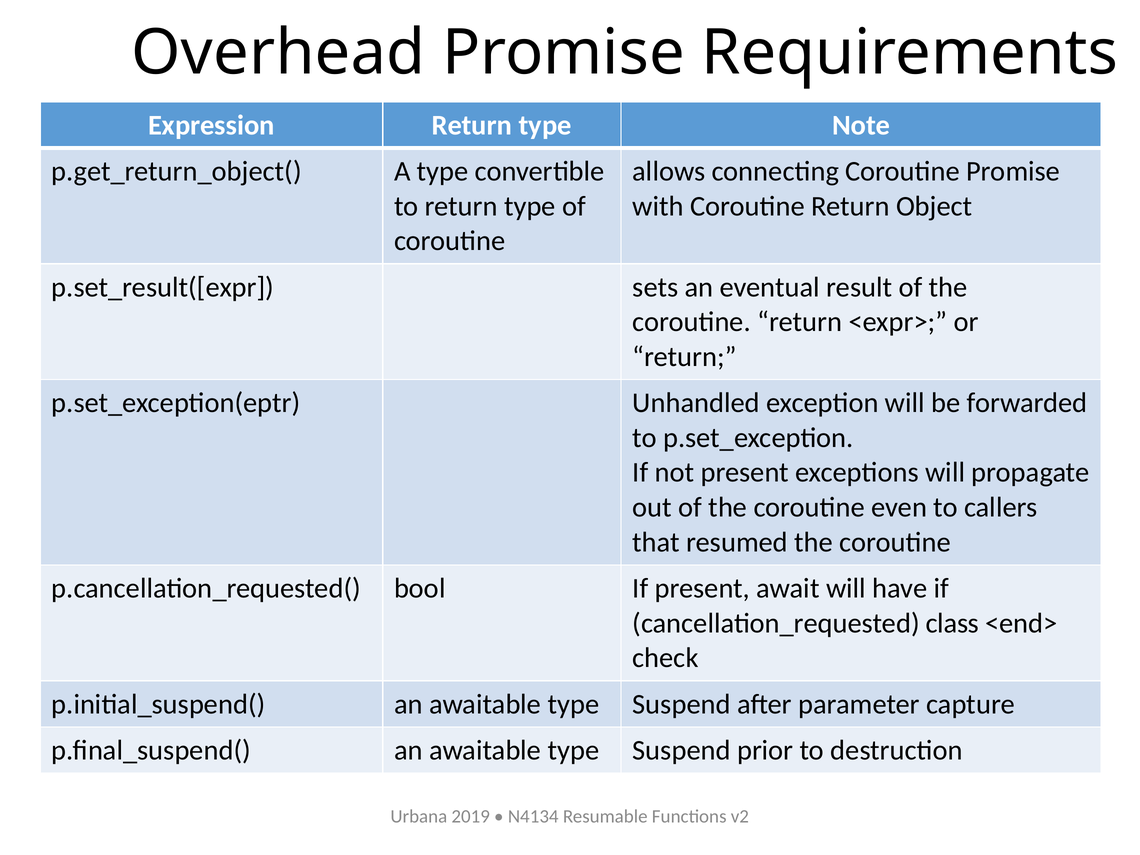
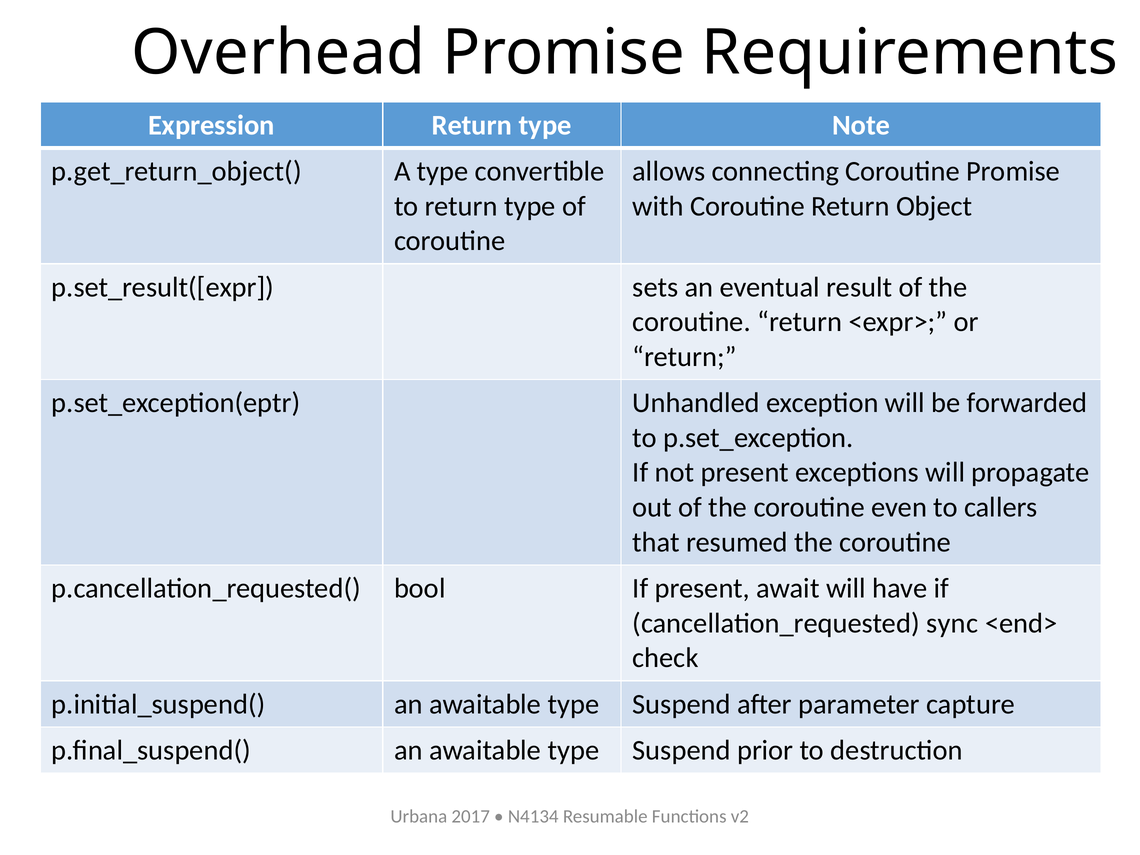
class: class -> sync (952, 623)
2019: 2019 -> 2017 (471, 816)
